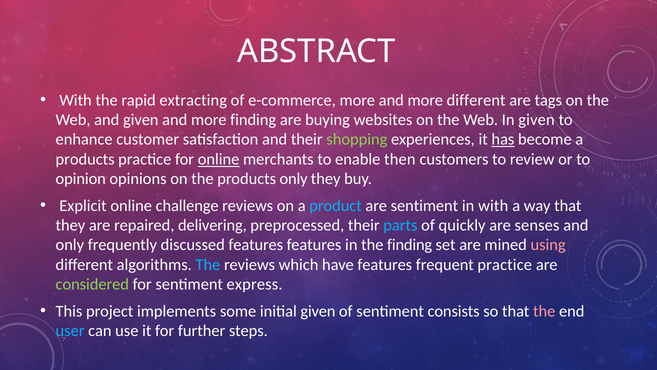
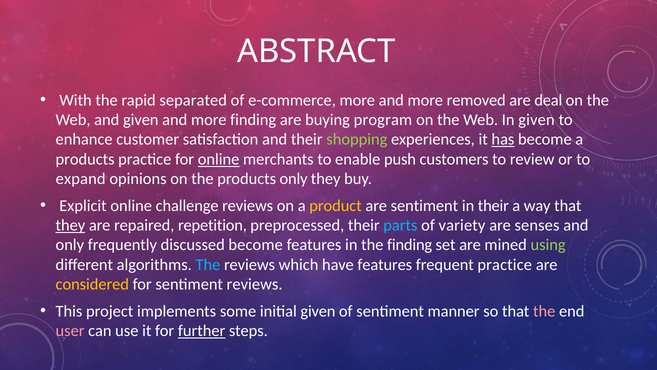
extracting: extracting -> separated (193, 100)
more different: different -> removed (476, 100)
tags: tags -> deal (548, 100)
websites: websites -> program (383, 120)
then: then -> push (400, 159)
opinion: opinion -> expand (81, 179)
product colour: light blue -> yellow (336, 205)
in with: with -> their (493, 205)
they underline: none -> present (70, 225)
delivering: delivering -> repetition (212, 225)
quickly: quickly -> variety (462, 225)
discussed features: features -> become (256, 245)
using colour: pink -> light green (548, 245)
considered colour: light green -> yellow (92, 284)
sentiment express: express -> reviews (255, 284)
consists: consists -> manner (454, 311)
user colour: light blue -> pink (70, 330)
further underline: none -> present (202, 330)
